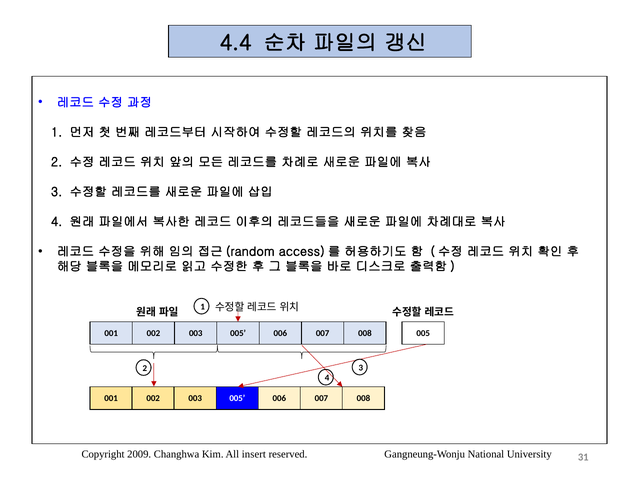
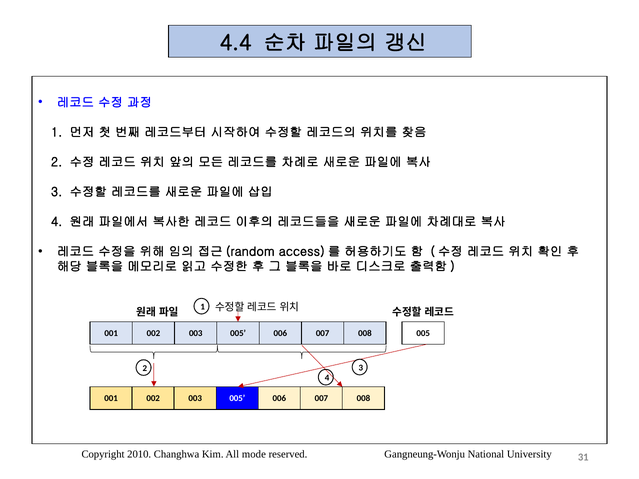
2009: 2009 -> 2010 (139, 454)
insert: insert -> mode (254, 454)
